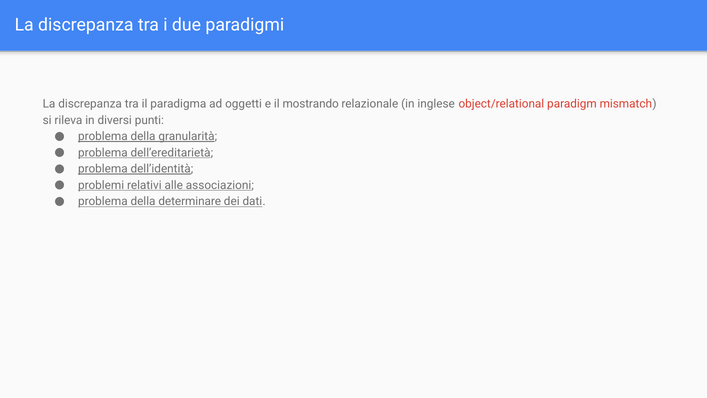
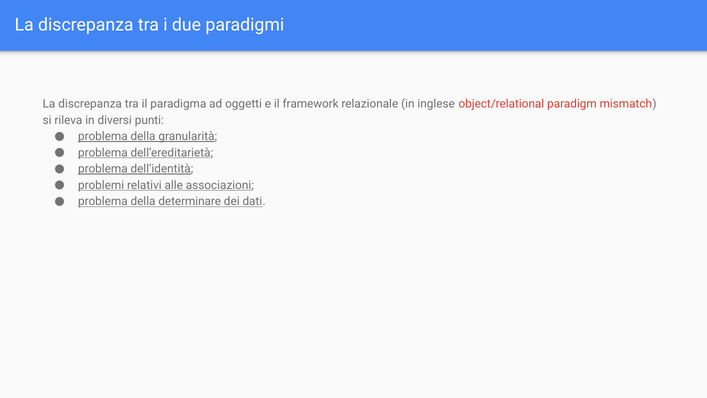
mostrando: mostrando -> framework (311, 104)
